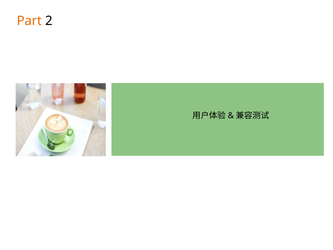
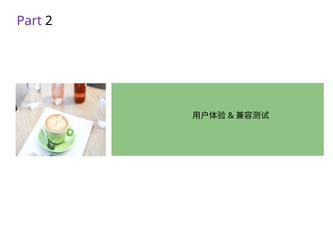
Part colour: orange -> purple (29, 21)
